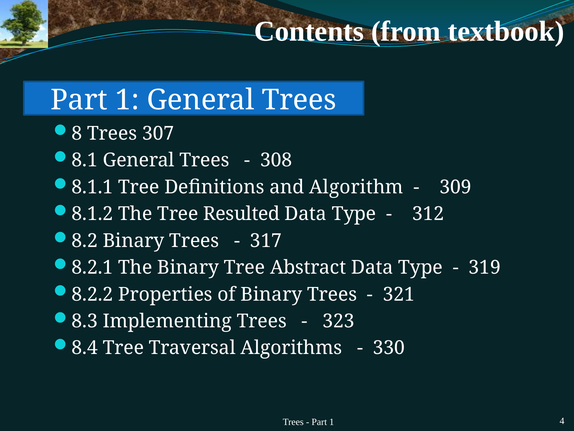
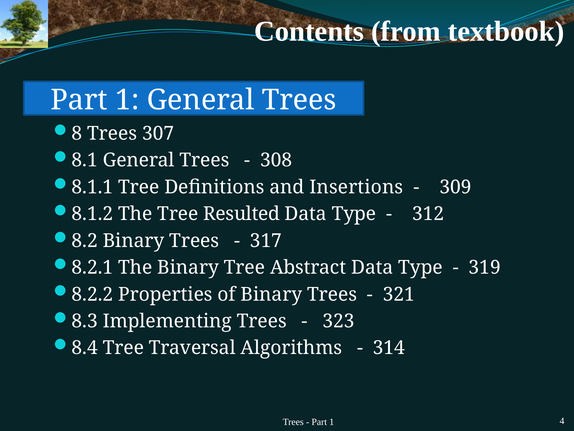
Algorithm: Algorithm -> Insertions (356, 187)
330: 330 -> 314 (389, 348)
